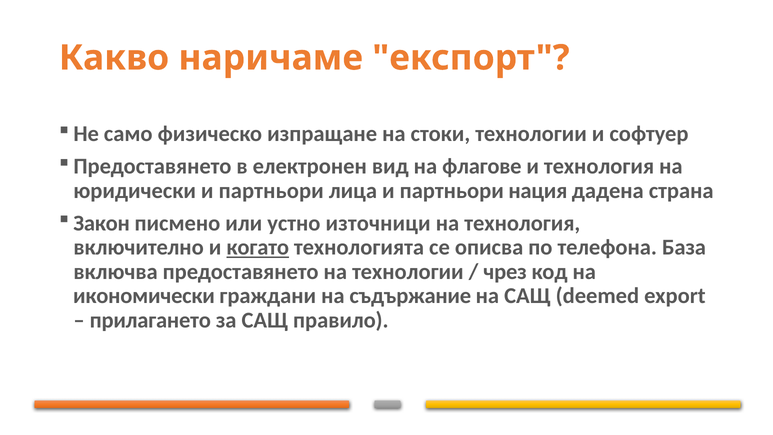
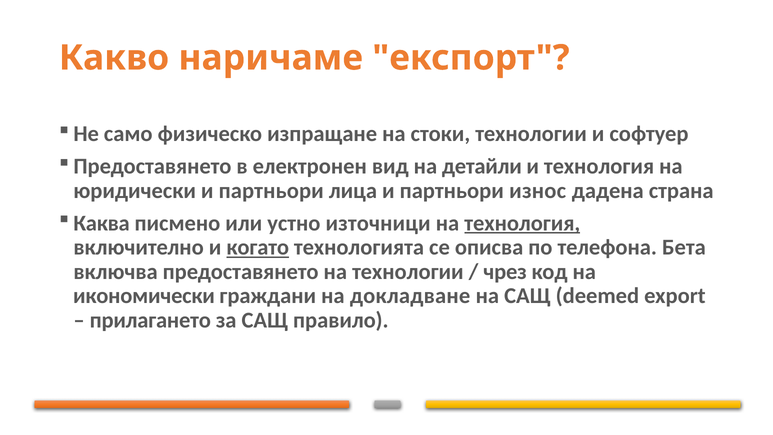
флагове: флагове -> детайли (482, 166)
нация: нация -> износ (538, 191)
Закон: Закон -> Каква (102, 223)
технология underline: none -> present (522, 223)
База: База -> Бета (684, 247)
съдържание: съдържание -> докладване (410, 296)
